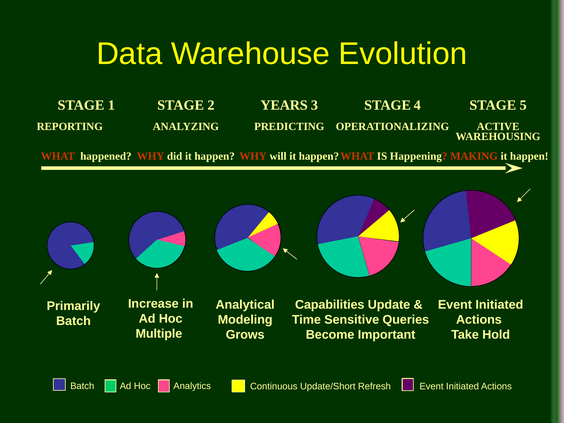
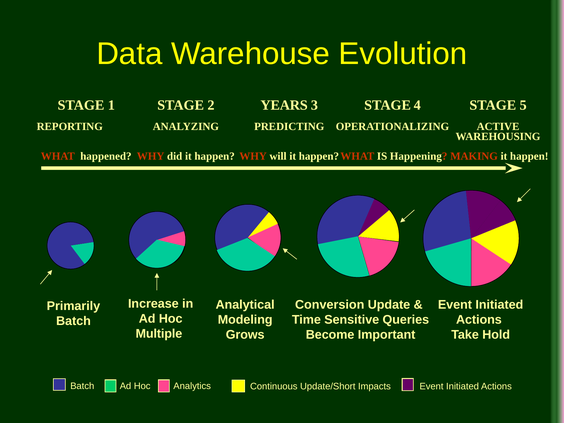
Capabilities: Capabilities -> Conversion (330, 305)
Refresh: Refresh -> Impacts (374, 386)
